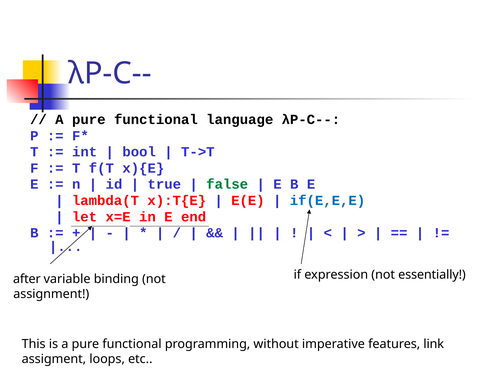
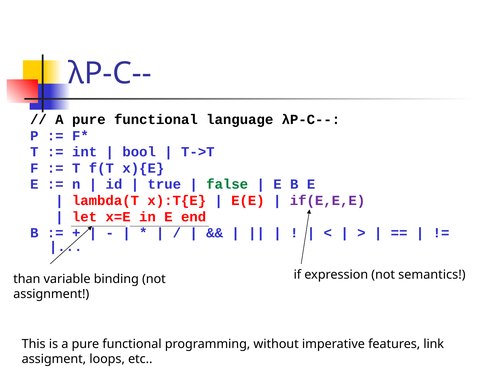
if(E,E,E colour: blue -> purple (328, 200)
essentially: essentially -> semantics (432, 274)
after: after -> than (27, 279)
